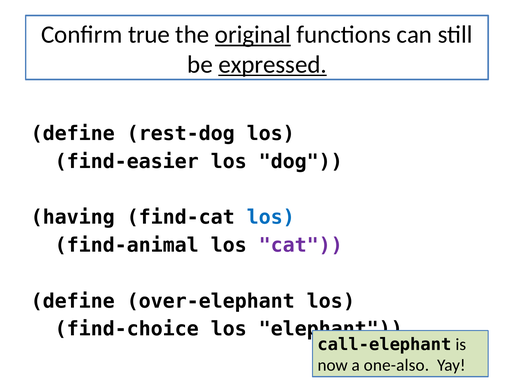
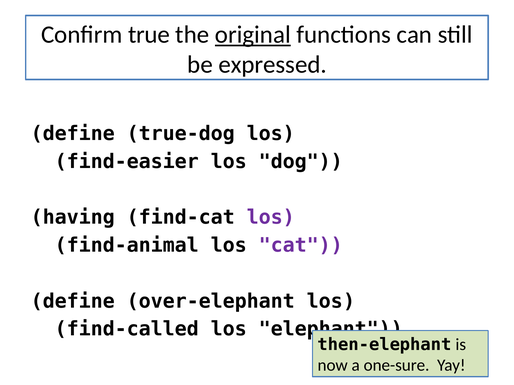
expressed underline: present -> none (273, 65)
rest-dog: rest-dog -> true-dog (181, 134)
los colour: blue -> purple (271, 218)
find-choice: find-choice -> find-called (127, 329)
call-elephant: call-elephant -> then-elephant (385, 345)
one-also: one-also -> one-sure (397, 366)
